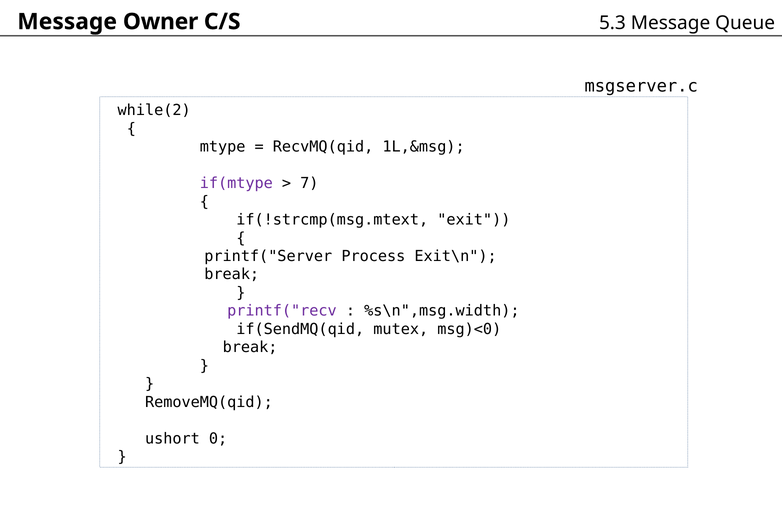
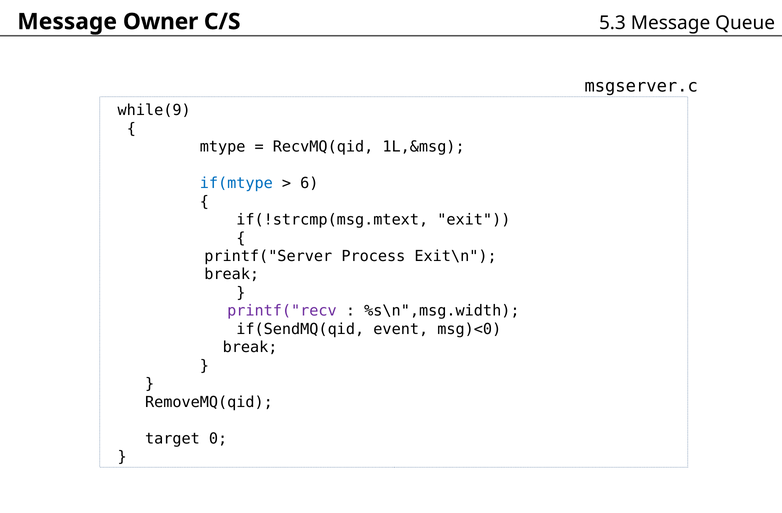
while(2: while(2 -> while(9 (154, 111)
if(mtype colour: purple -> blue (236, 184)
7: 7 -> 6 (309, 184)
mutex: mutex -> event (401, 330)
ushort: ushort -> target (172, 439)
